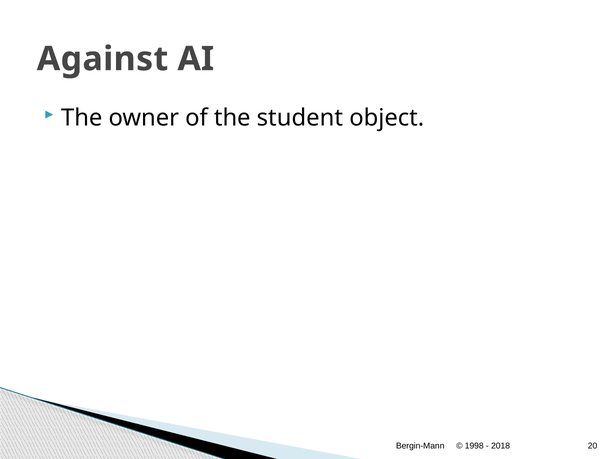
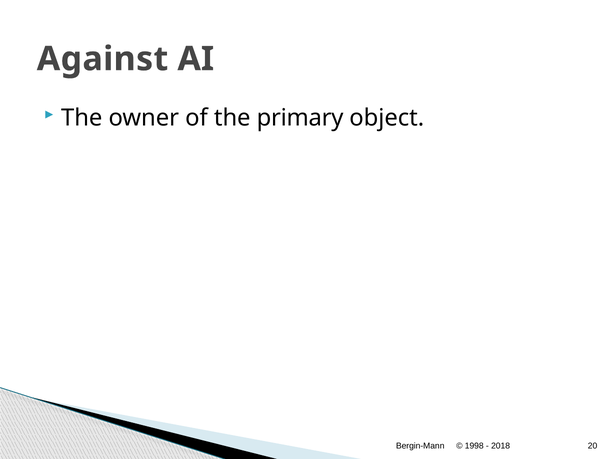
student: student -> primary (300, 118)
